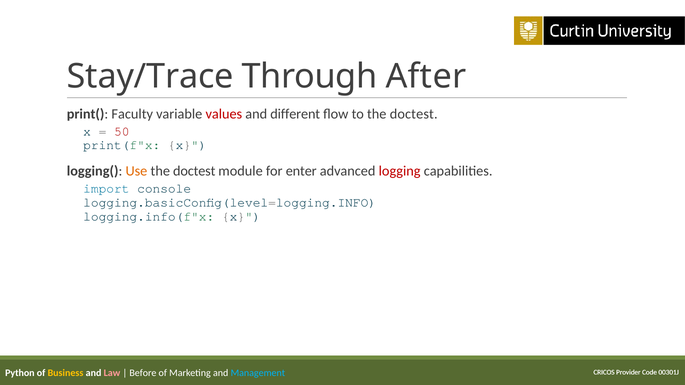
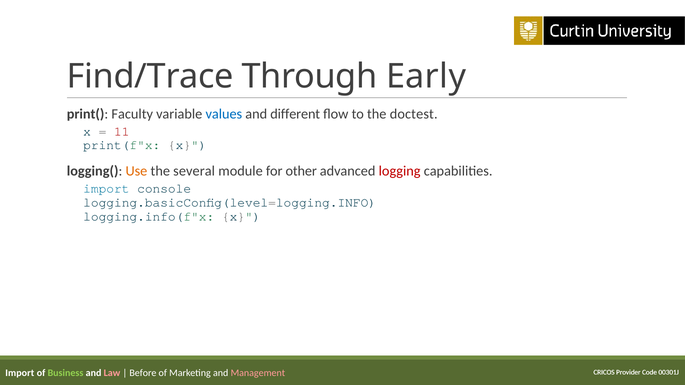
Stay/Trace: Stay/Trace -> Find/Trace (150, 77)
After: After -> Early (426, 77)
values colour: red -> blue (224, 114)
50: 50 -> 11 (122, 131)
doctest: doctest -> several (194, 171)
enter: enter -> other (301, 171)
Python: Python -> Import (20, 373)
Business colour: yellow -> light green (66, 373)
Management colour: light blue -> pink (258, 373)
